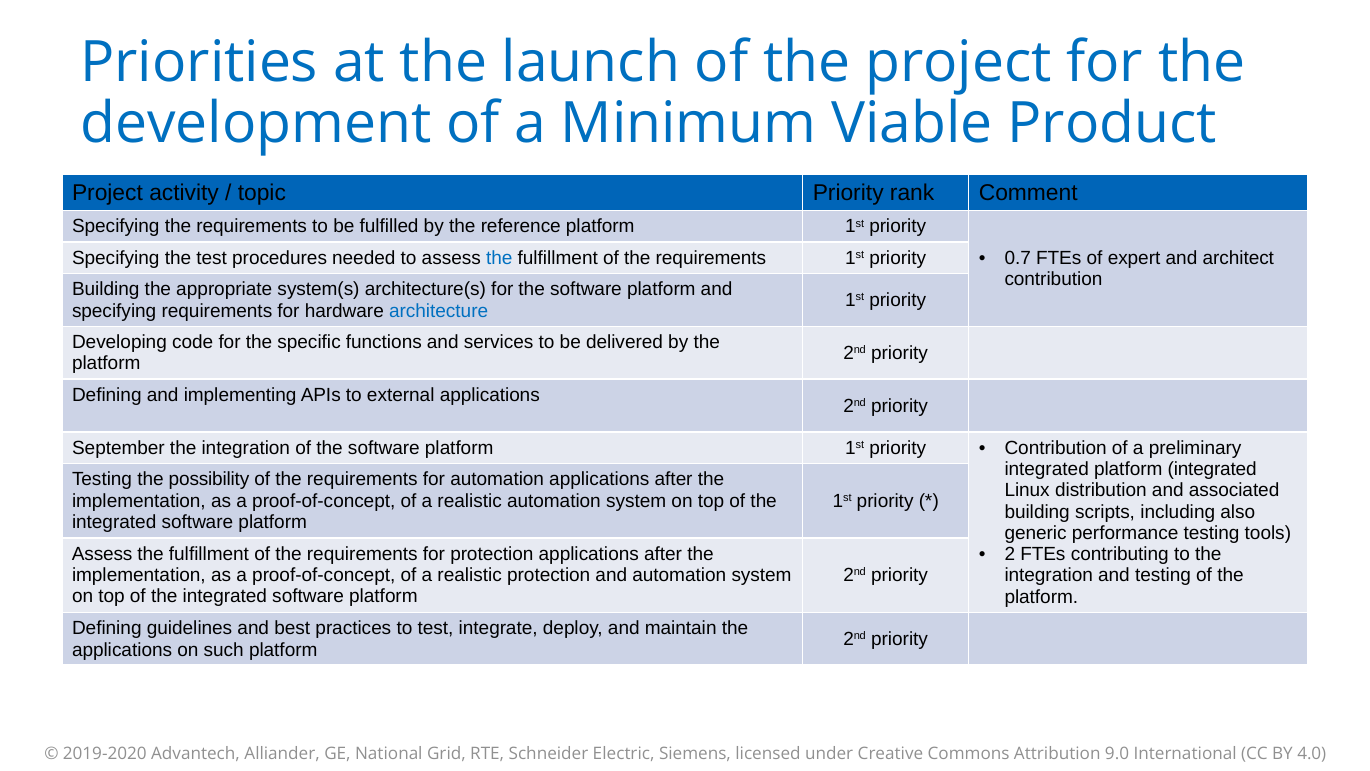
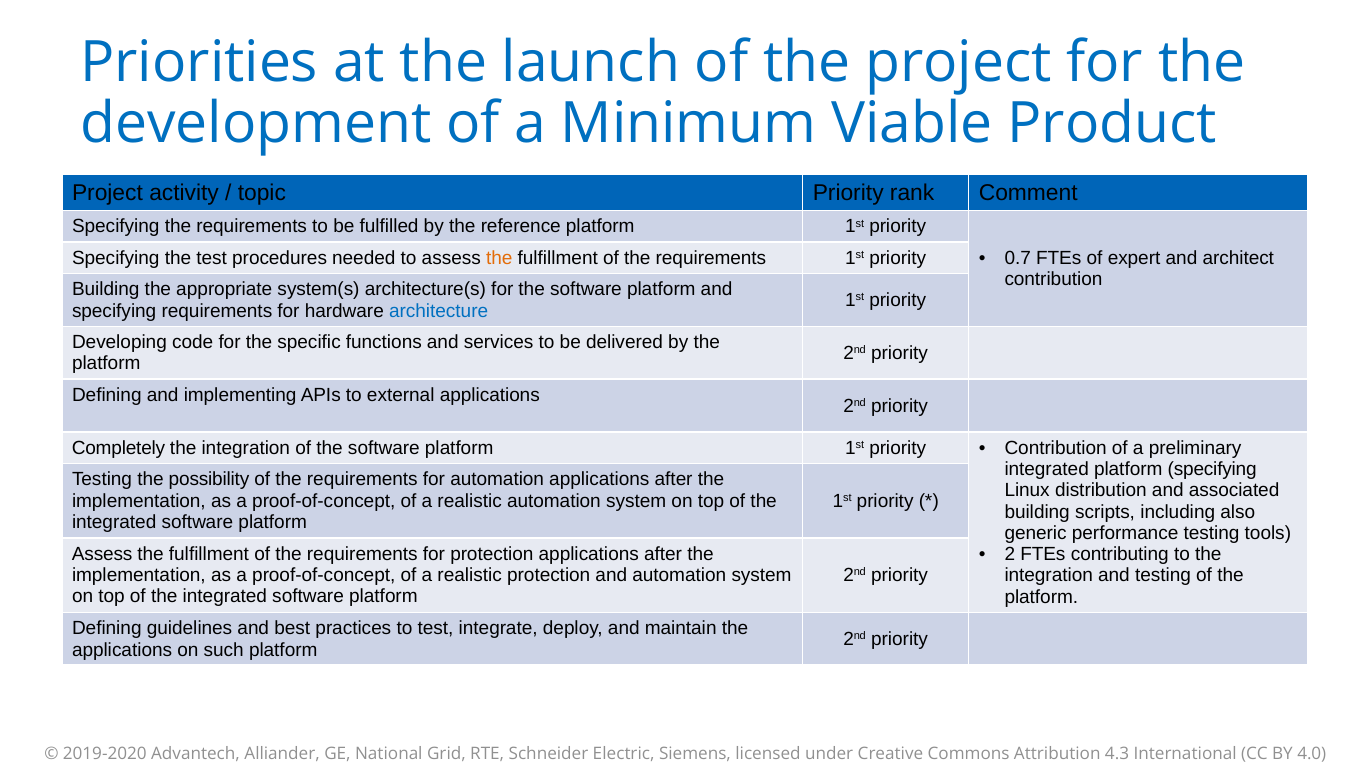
the colour: blue -> orange (499, 258)
September: September -> Completely (118, 448)
platform integrated: integrated -> specifying (1212, 469)
9.0: 9.0 -> 4.3 (1117, 753)
